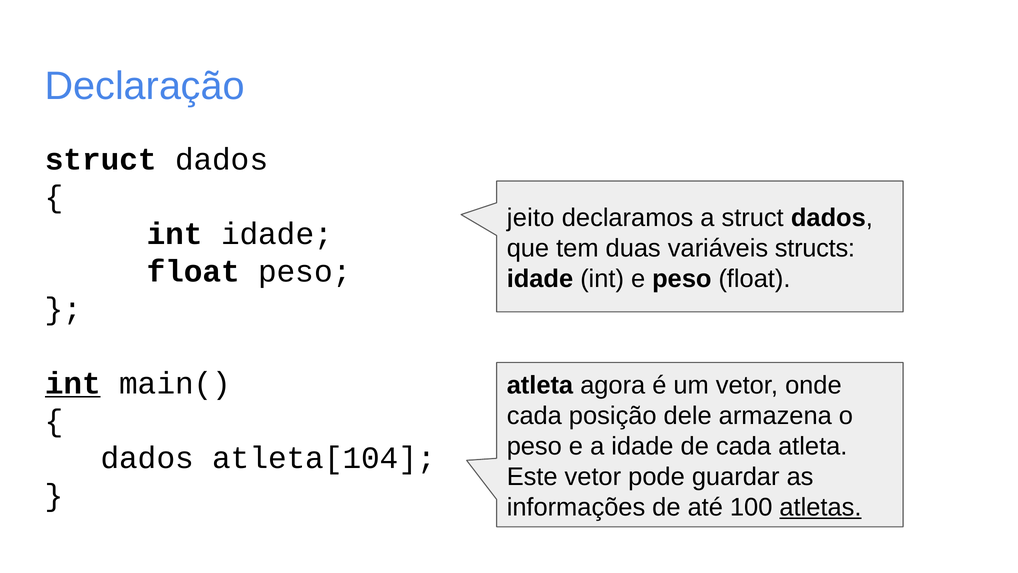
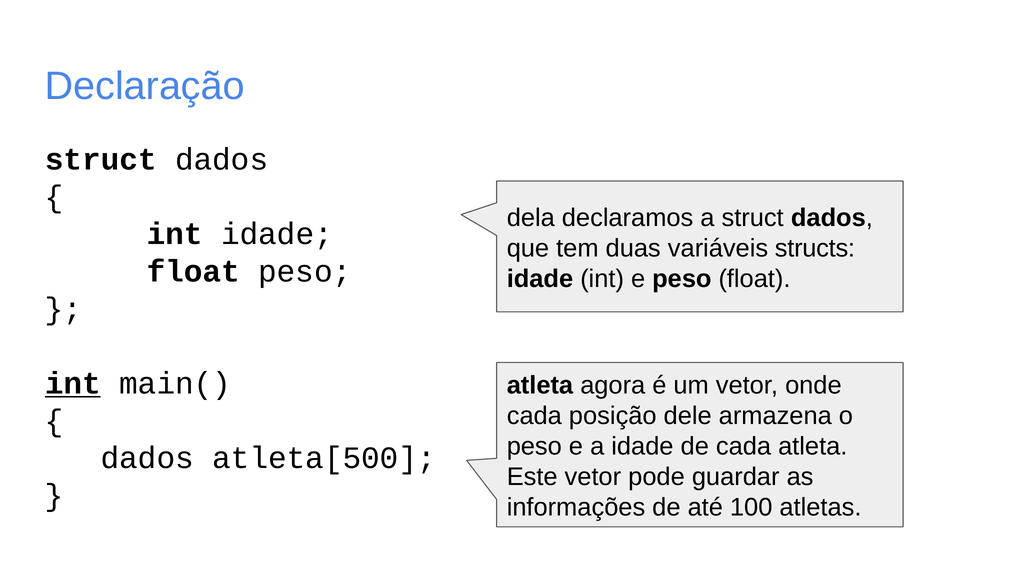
jeito: jeito -> dela (531, 217)
atleta[104: atleta[104 -> atleta[500 (324, 458)
atletas underline: present -> none (820, 507)
